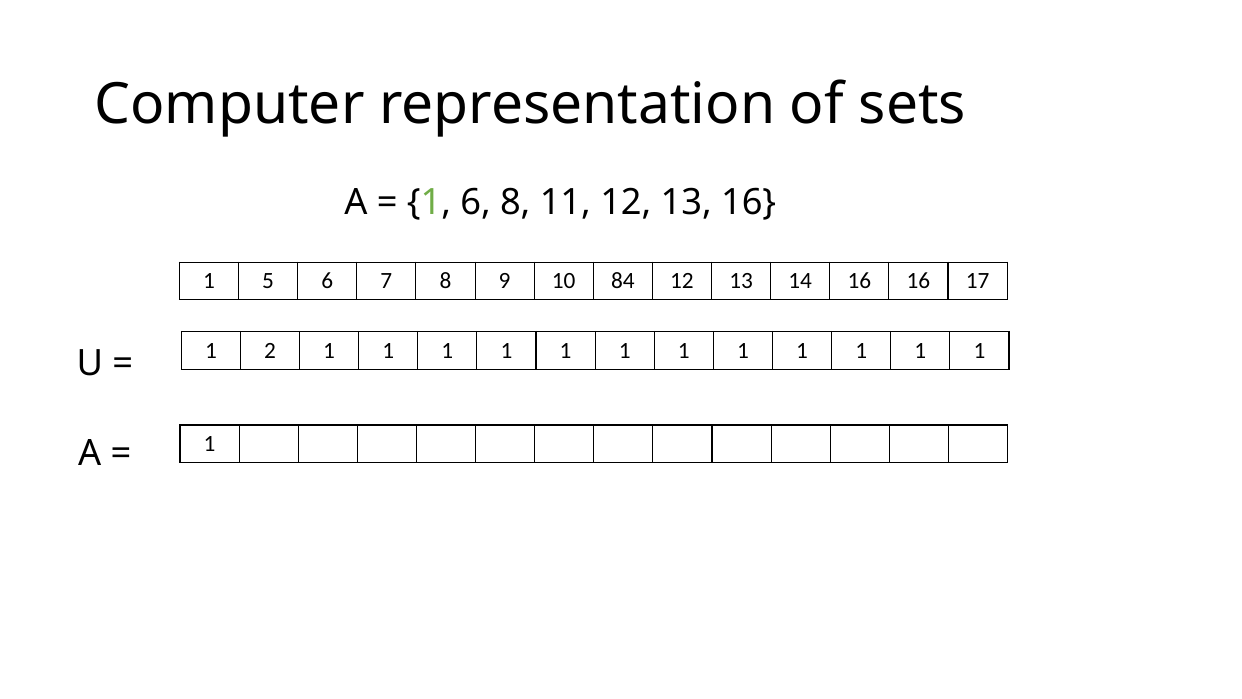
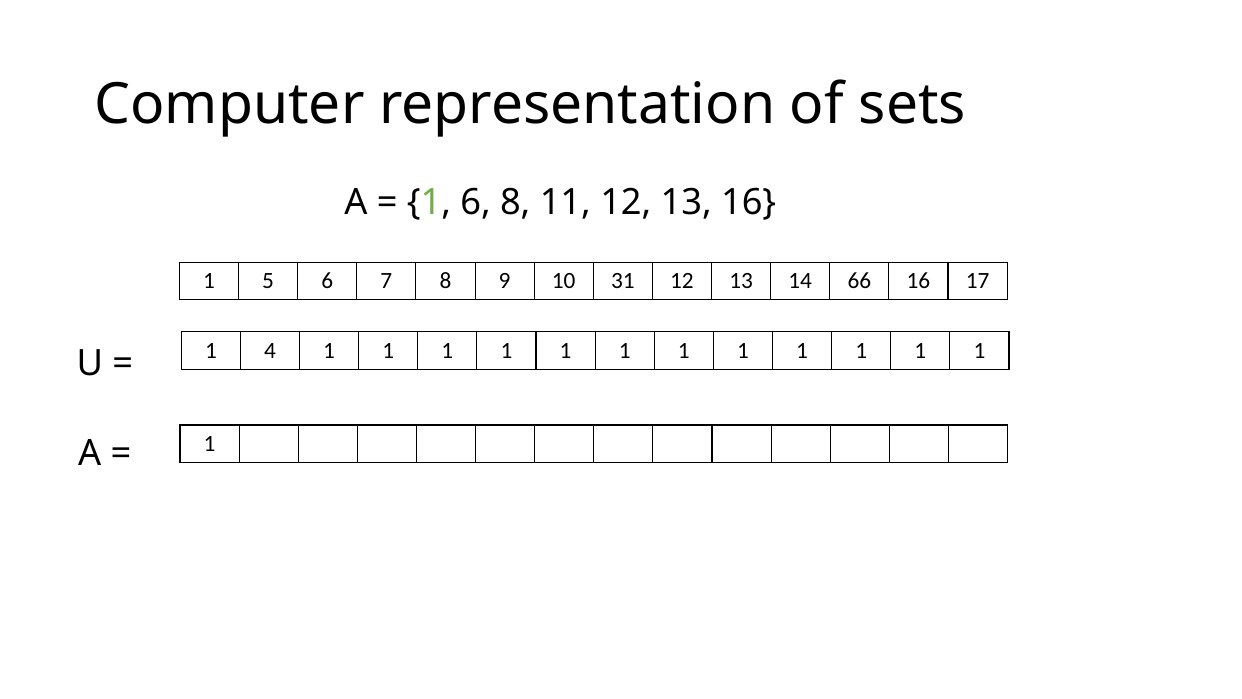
84: 84 -> 31 (623, 281)
14 16: 16 -> 66 (859, 281)
2: 2 -> 4 (270, 350)
